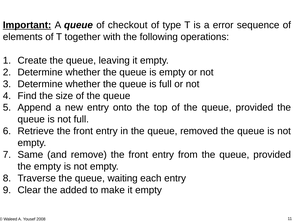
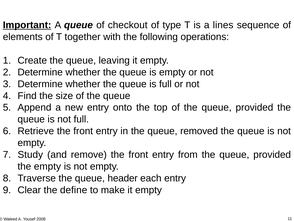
error: error -> lines (223, 25)
Same: Same -> Study (30, 154)
waiting: waiting -> header (123, 178)
added: added -> define (74, 190)
